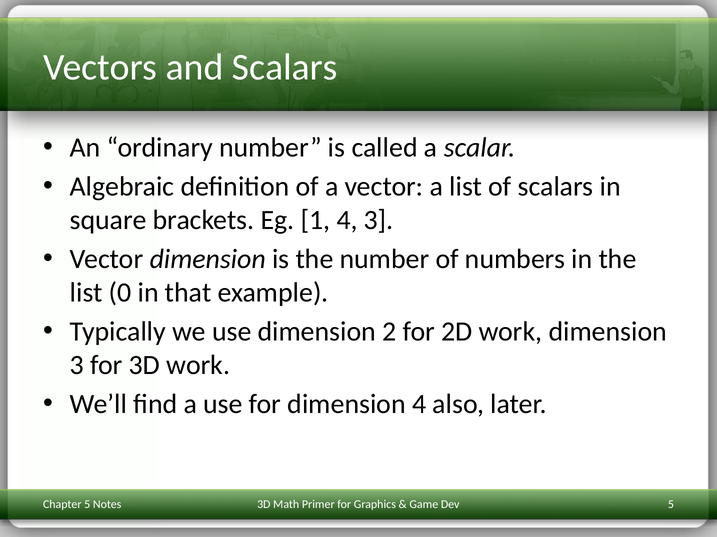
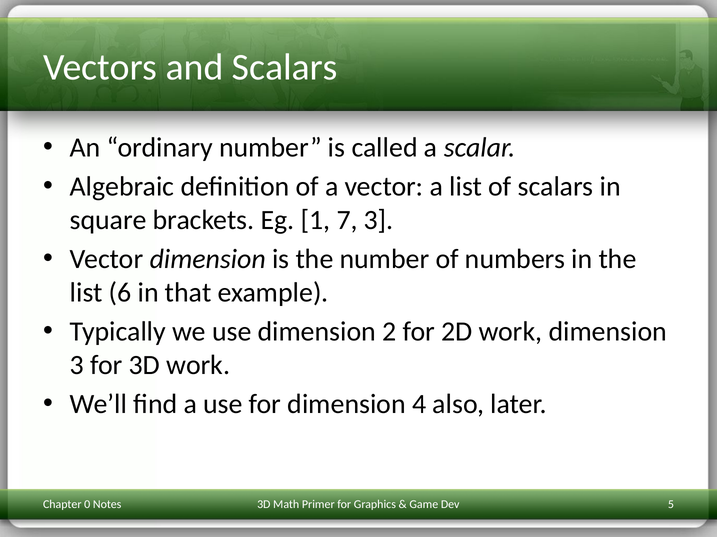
1 4: 4 -> 7 (347, 220)
0: 0 -> 6 (120, 293)
Chapter 5: 5 -> 0 (87, 505)
